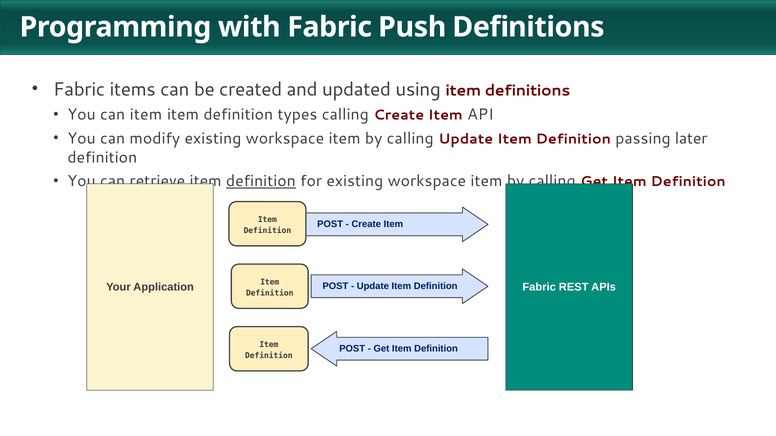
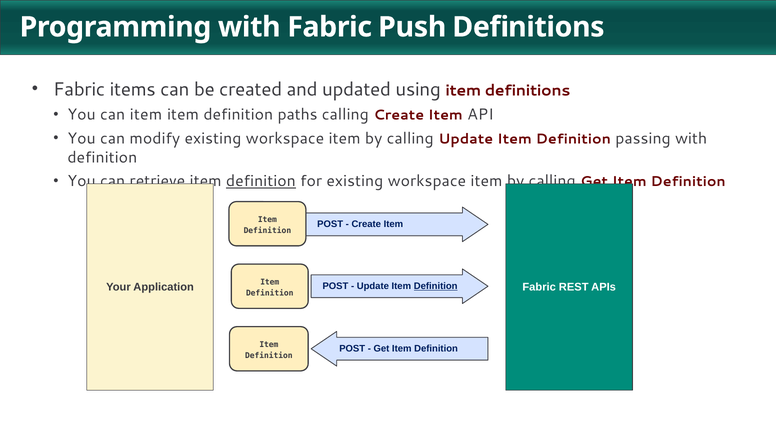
types: types -> paths (298, 115)
passing later: later -> with (691, 139)
Definition underline: none -> present (436, 286)
